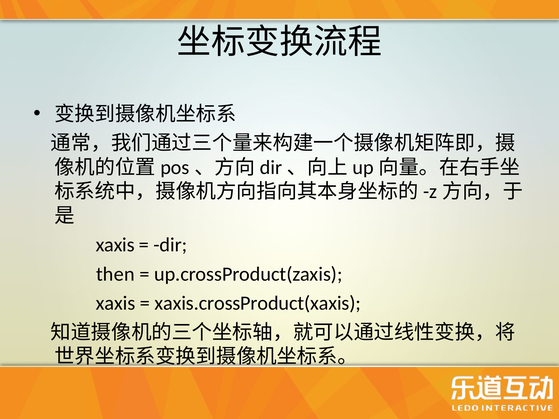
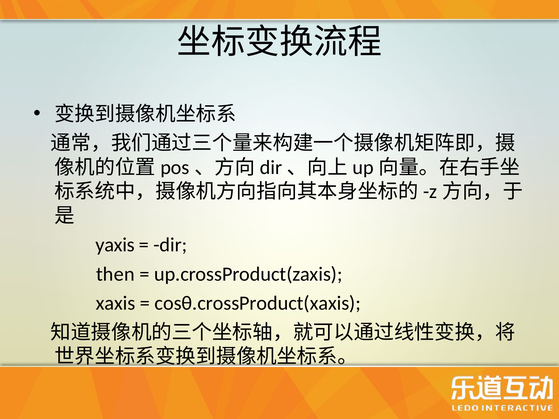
xaxis: xaxis -> yaxis (115, 245)
xaxis.crossProduct(xaxis: xaxis.crossProduct(xaxis -> cosθ.crossProduct(xaxis (258, 303)
